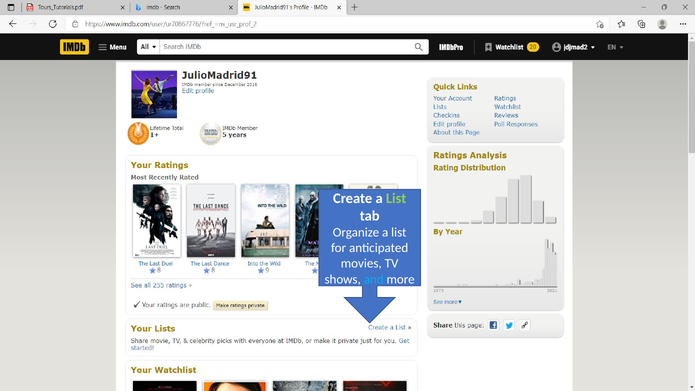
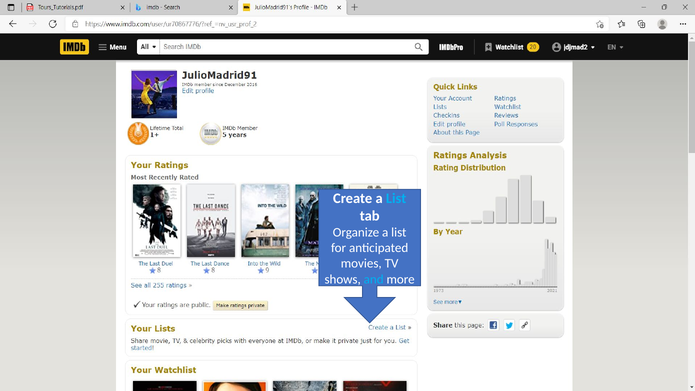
List colour: light green -> light blue (396, 199)
